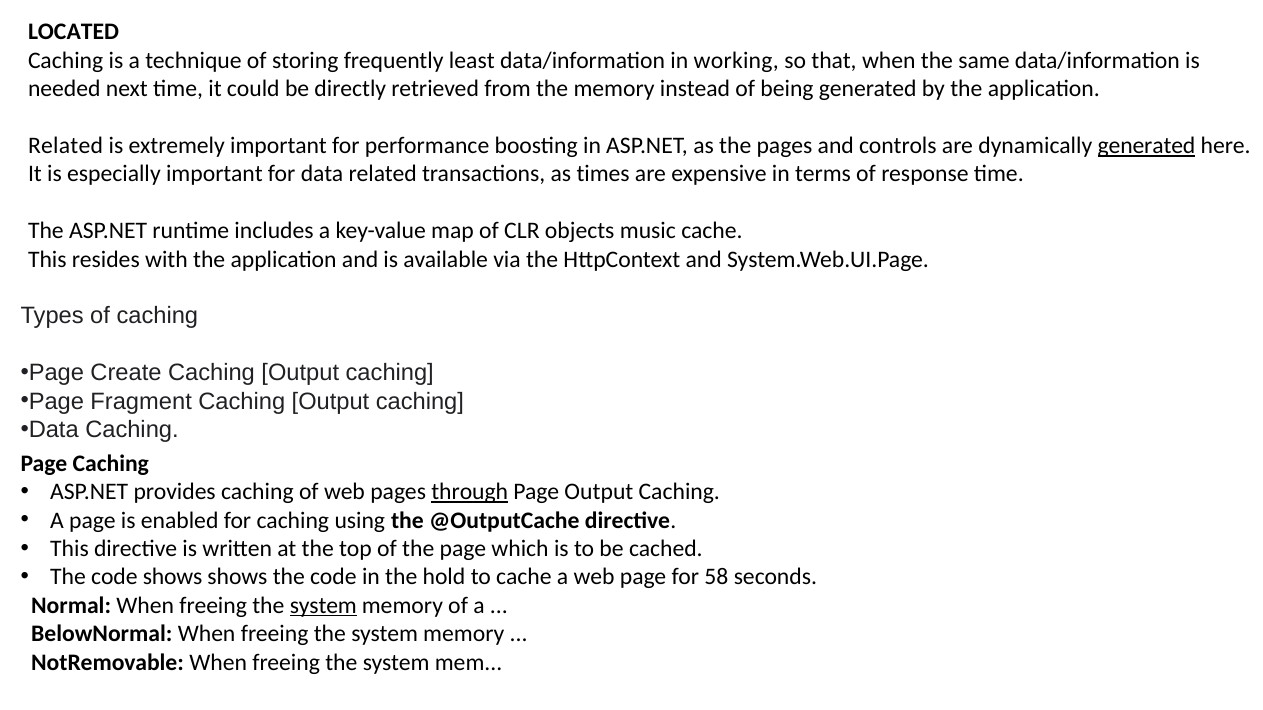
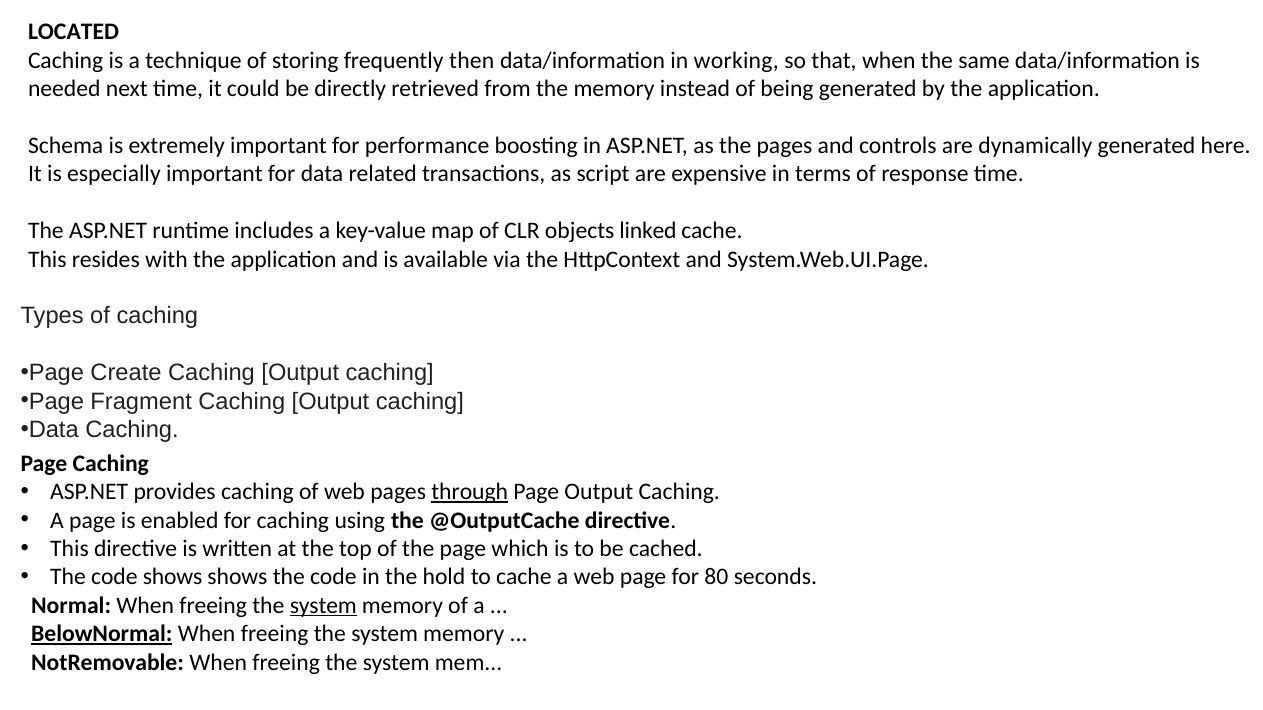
least: least -> then (472, 60)
Related: Related -> Schema (66, 146)
generated underline: present -> none (1147, 146)
times: times -> script (603, 174)
music: music -> linked (648, 231)
58: 58 -> 80 (716, 577)
BelowNormal underline: none -> present (102, 634)
